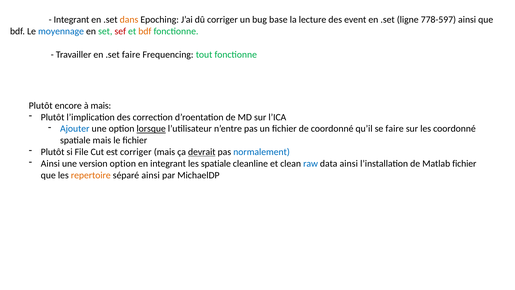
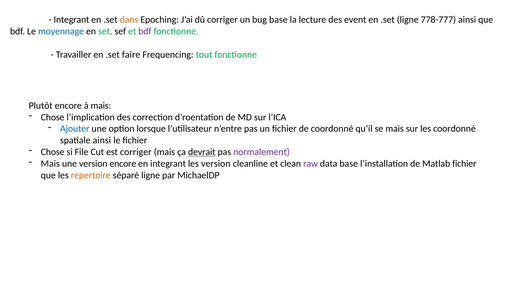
778-597: 778-597 -> 778-777 (438, 20)
sef colour: red -> black (120, 31)
bdf colour: orange -> purple (145, 31)
Plutôt: Plutôt -> Chose (53, 117)
lorsque underline: present -> none (151, 129)
se faire: faire -> mais (395, 129)
spatiale mais: mais -> ainsi (102, 140)
Plutôt: Plutôt -> Chose (53, 152)
normalement colour: blue -> purple (262, 152)
Ainsi: Ainsi -> Mais (50, 163)
version option: option -> encore (123, 163)
les spatiale: spatiale -> version (216, 163)
raw colour: blue -> purple (311, 163)
data ainsi: ainsi -> base (349, 163)
séparé ainsi: ainsi -> ligne (151, 175)
